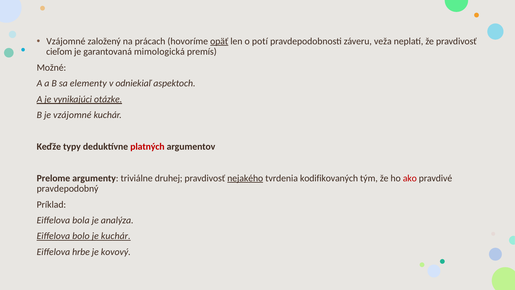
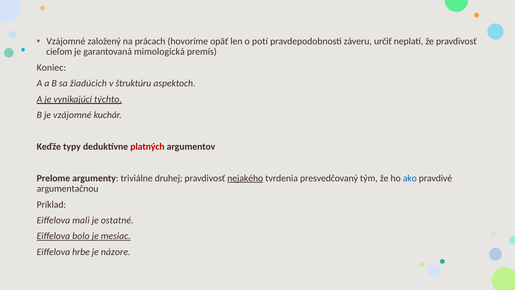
opäť underline: present -> none (219, 41)
veža: veža -> určiť (383, 41)
Možné: Možné -> Koniec (51, 67)
elementy: elementy -> žiadúcich (88, 83)
odniekiaľ: odniekiaľ -> štruktúru (133, 83)
otázke: otázke -> týchto (108, 99)
kodifikovaných: kodifikovaných -> presvedčovaný (329, 178)
ako colour: red -> blue (410, 178)
pravdepodobný: pravdepodobný -> argumentačnou (68, 188)
bola: bola -> mali (81, 220)
analýza: analýza -> ostatné (117, 220)
je kuchár: kuchár -> mesiac (116, 236)
kovový: kovový -> názore (116, 252)
